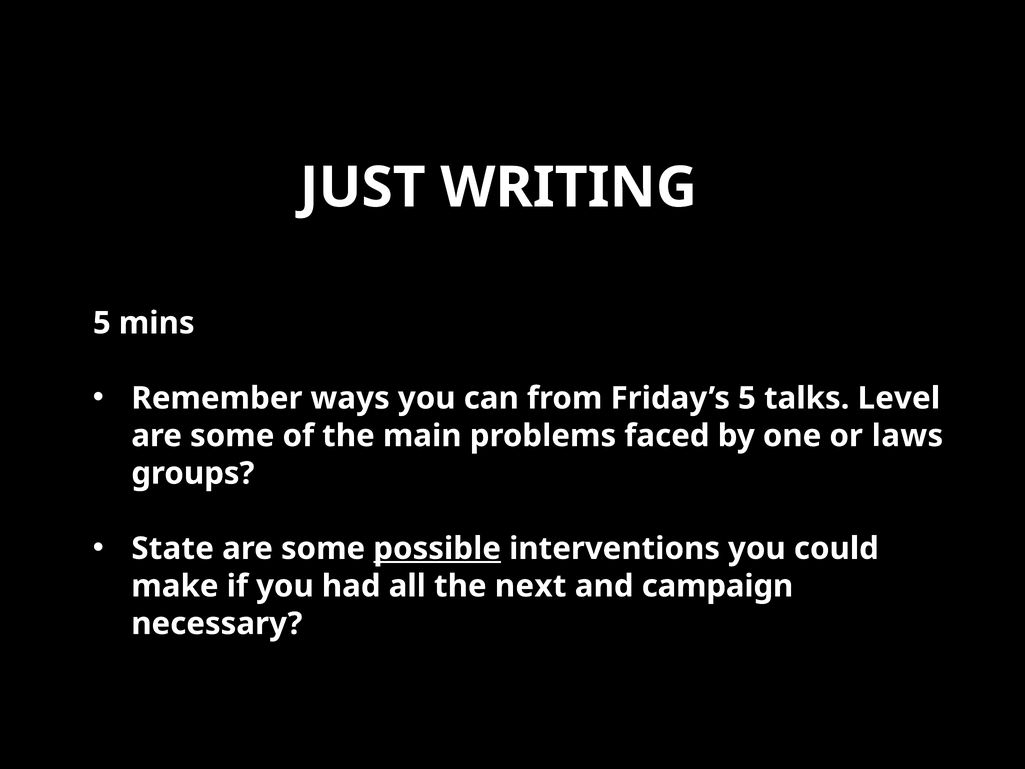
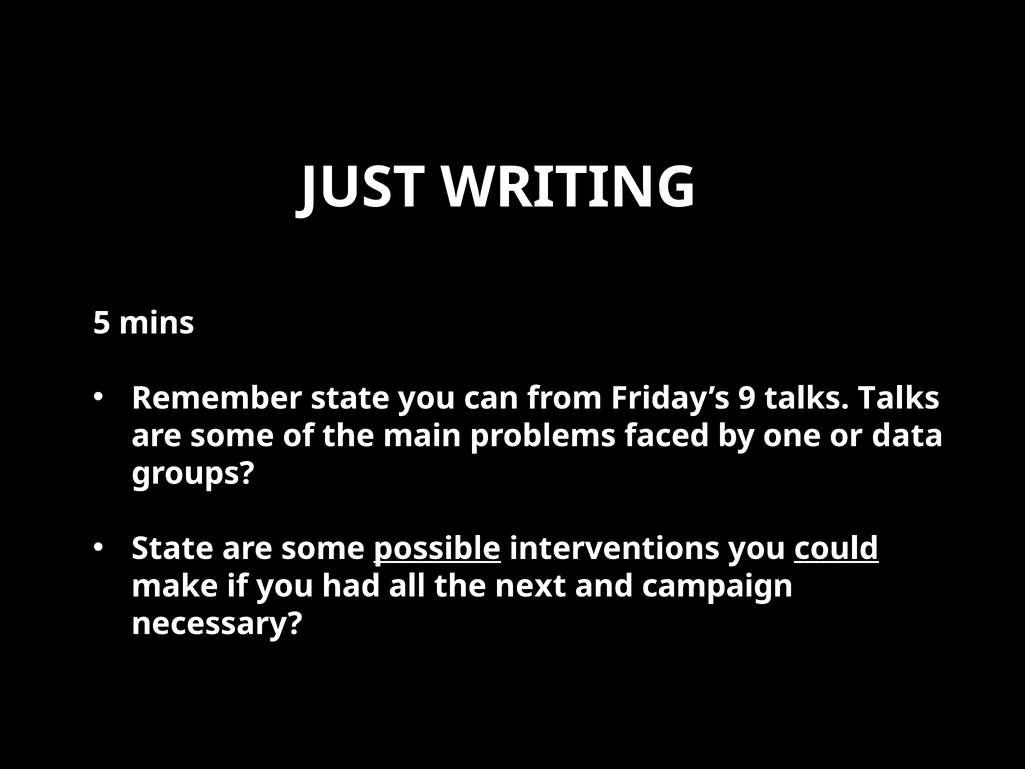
Remember ways: ways -> state (350, 398)
Friday’s 5: 5 -> 9 (747, 398)
talks Level: Level -> Talks (899, 398)
laws: laws -> data (907, 436)
could underline: none -> present (836, 548)
